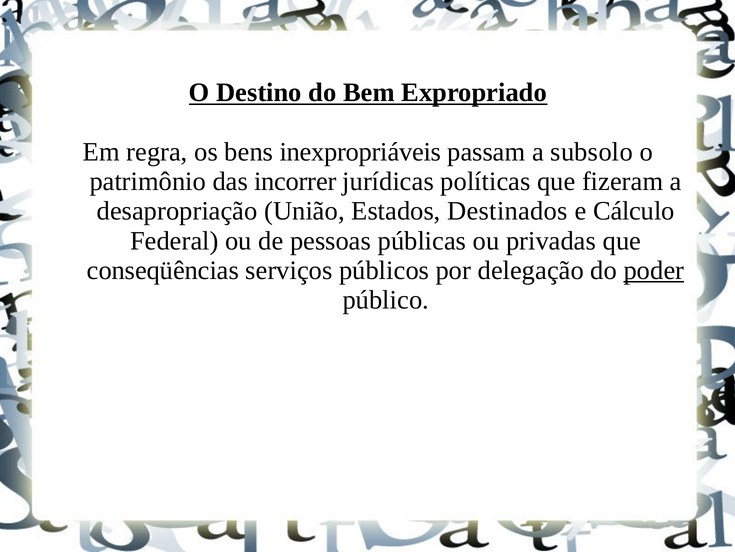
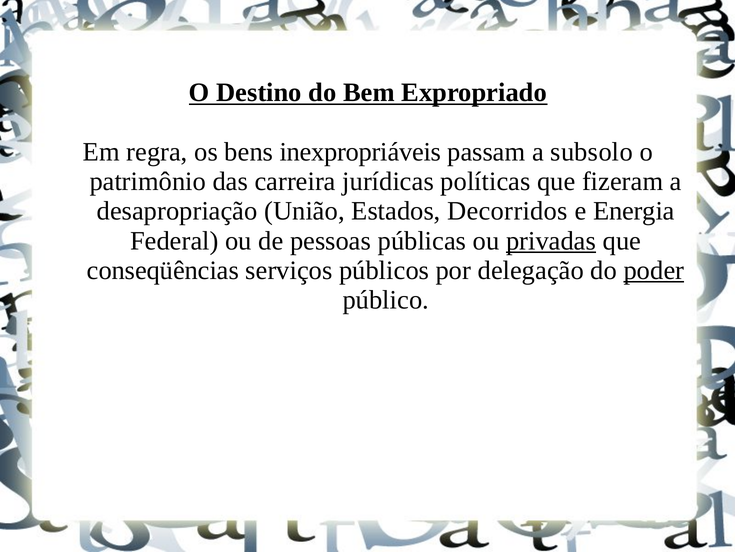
incorrer: incorrer -> carreira (295, 181)
Destinados: Destinados -> Decorridos (508, 211)
Cálculo: Cálculo -> Energia (634, 211)
privadas underline: none -> present (551, 240)
